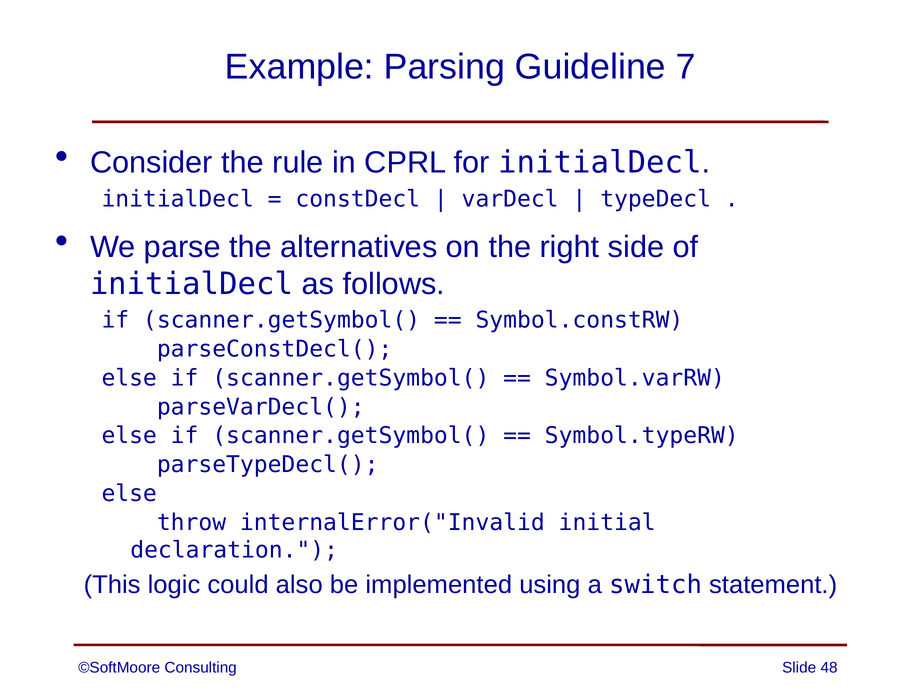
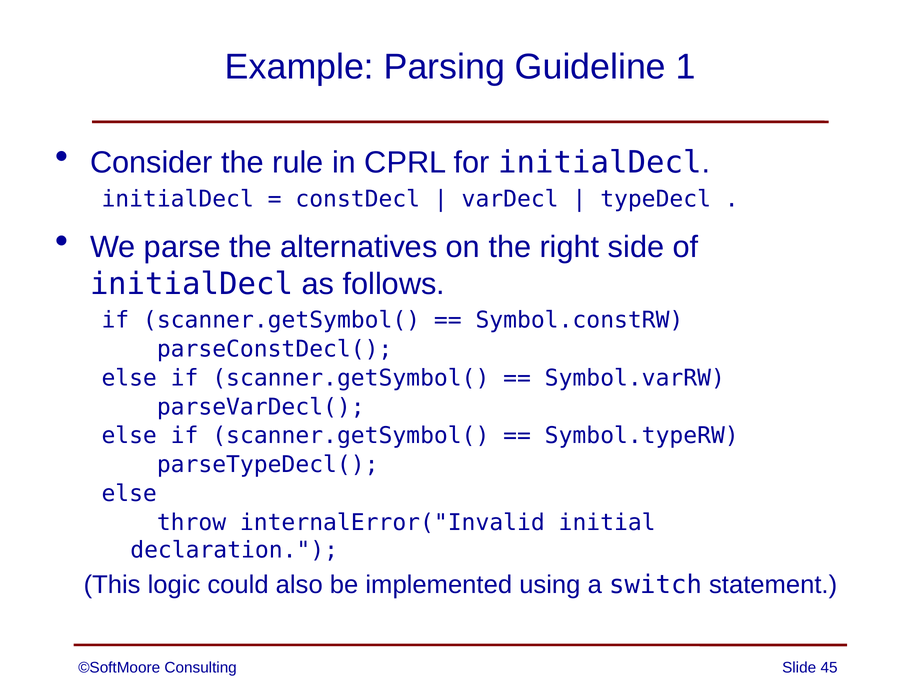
7: 7 -> 1 (686, 67)
48: 48 -> 45 (829, 667)
